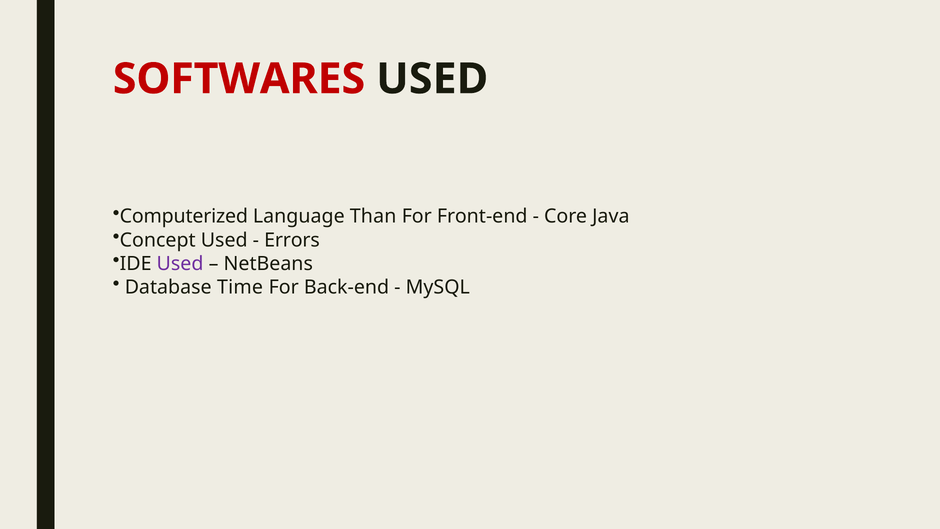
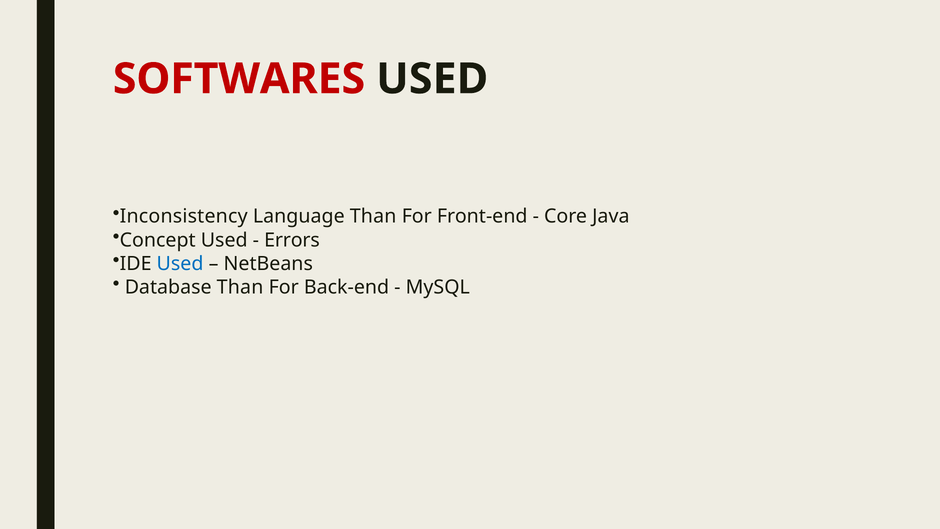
Computerized: Computerized -> Inconsistency (184, 216)
Used colour: purple -> blue (180, 263)
Database Time: Time -> Than (240, 287)
